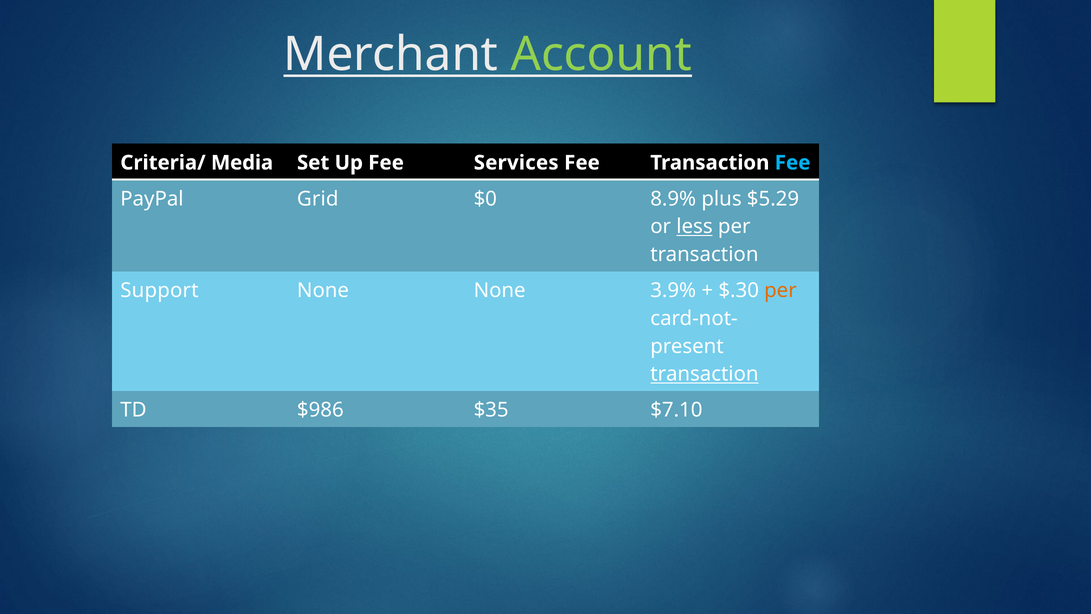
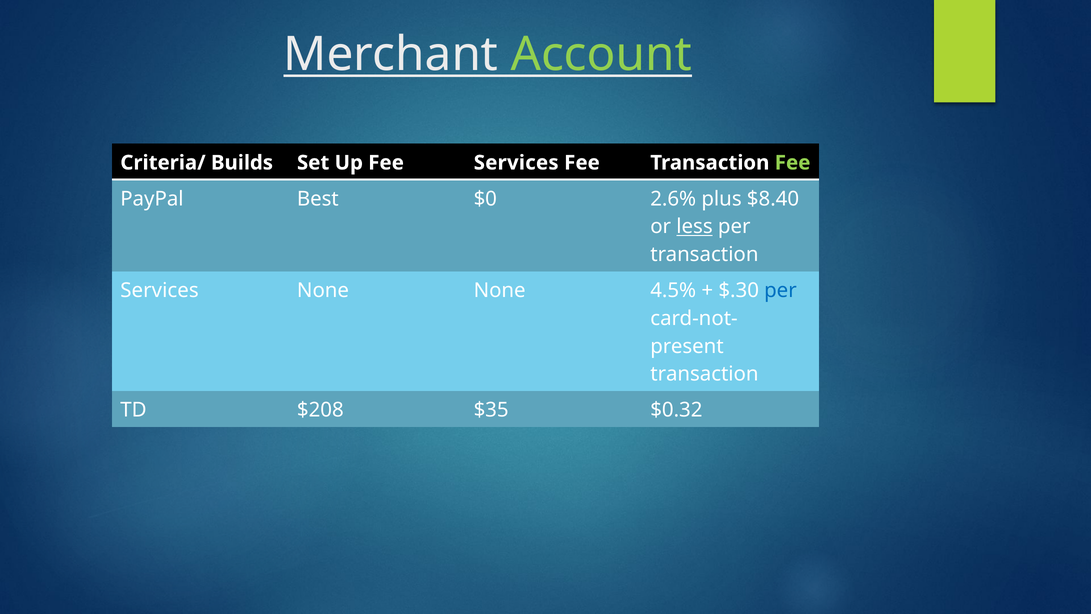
Media: Media -> Builds (242, 163)
Fee colour: light blue -> light green (793, 163)
Grid: Grid -> Best (318, 199)
8.9%: 8.9% -> 2.6% (673, 199)
$5.29: $5.29 -> $8.40 (773, 199)
Support: Support -> Services (160, 290)
3.9%: 3.9% -> 4.5% (673, 290)
per colour: orange -> blue (780, 290)
transaction underline: present -> none (704, 374)
$986: $986 -> $208 (320, 410)
$7.10: $7.10 -> $0.32 (676, 410)
